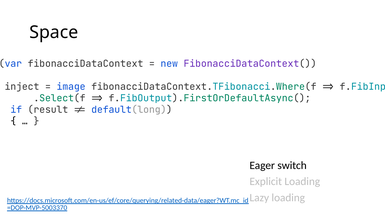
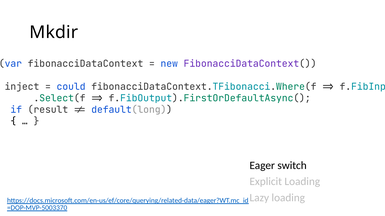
Space: Space -> Mkdir (54, 32)
image: image -> could (71, 87)
